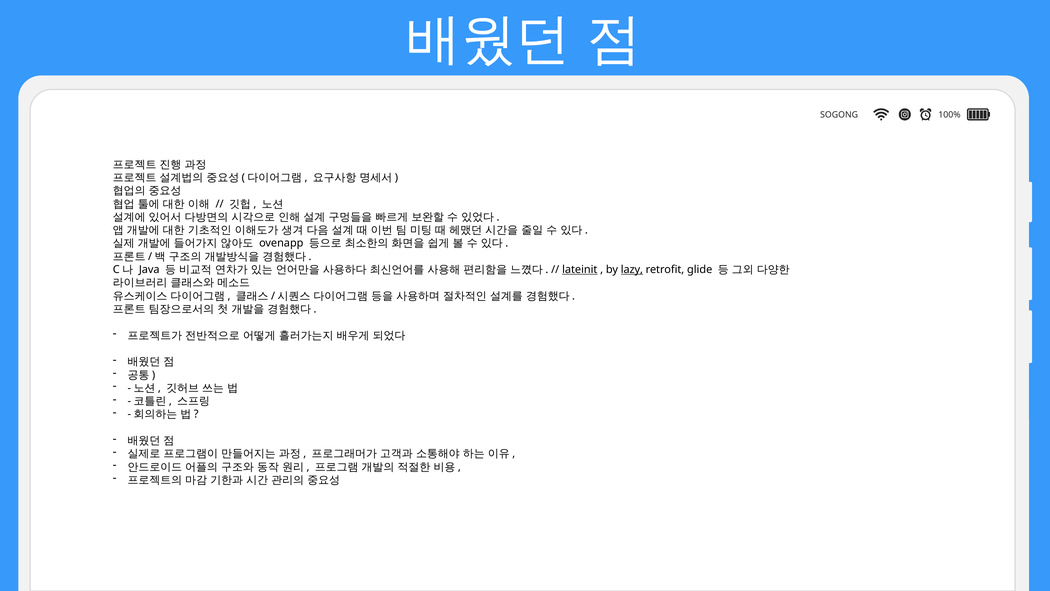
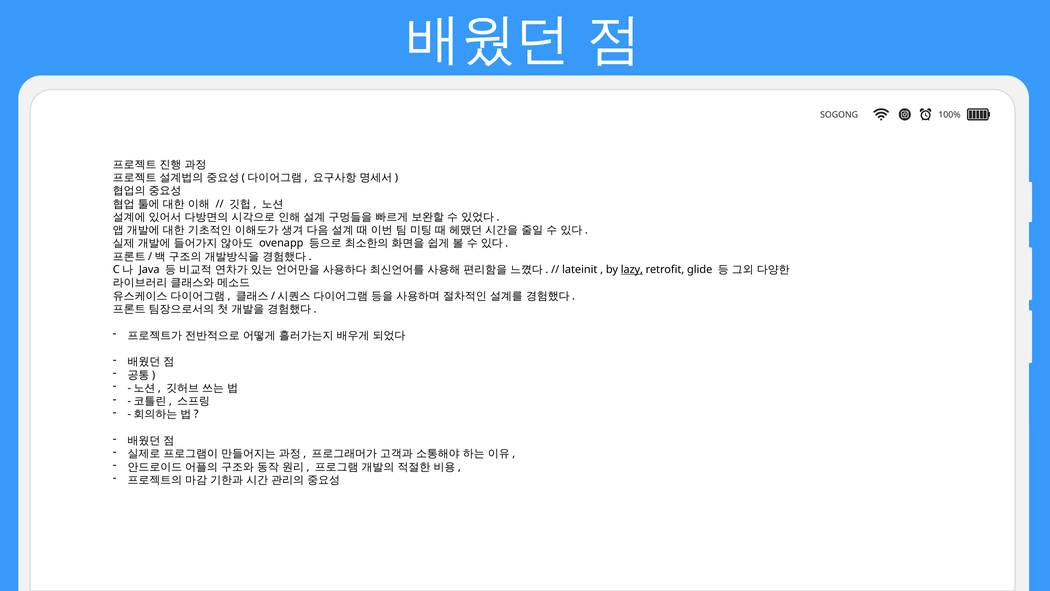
lateinit underline: present -> none (580, 269)
